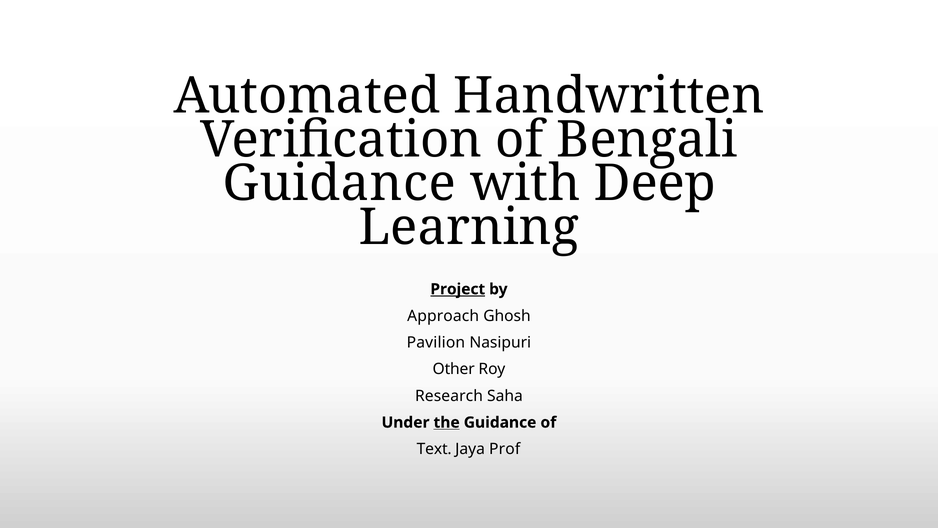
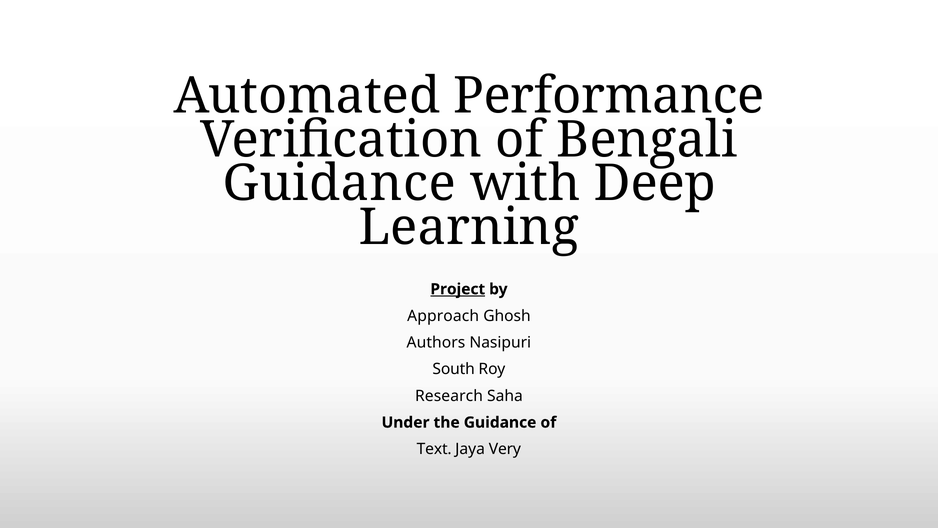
Handwritten: Handwritten -> Performance (609, 96)
Pavilion: Pavilion -> Authors (436, 342)
Other: Other -> South (454, 369)
the underline: present -> none (447, 422)
Prof: Prof -> Very (505, 449)
